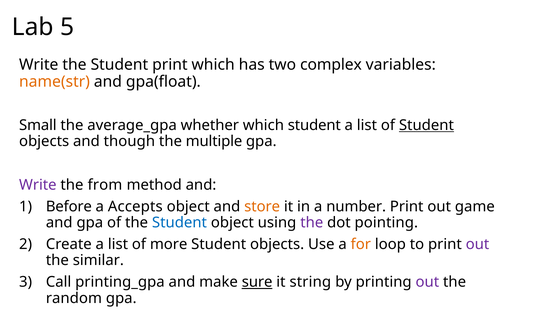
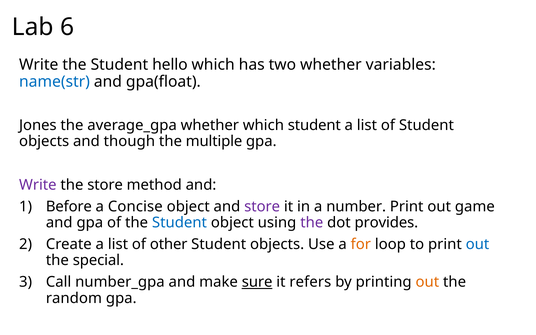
5: 5 -> 6 (67, 27)
Student print: print -> hello (170, 65)
two complex: complex -> whether (331, 65)
name(str colour: orange -> blue (54, 82)
Small: Small -> Jones (38, 125)
Student underline: present -> none (426, 125)
the from: from -> store (105, 185)
Accepts: Accepts -> Concise (135, 206)
store colour: orange -> purple (262, 206)
pointing: pointing -> provides (386, 223)
more: more -> other (169, 244)
out colour: purple -> blue (477, 244)
similar: similar -> special (98, 260)
printing_gpa: printing_gpa -> number_gpa (120, 282)
string: string -> refers (310, 282)
out colour: purple -> orange (427, 282)
